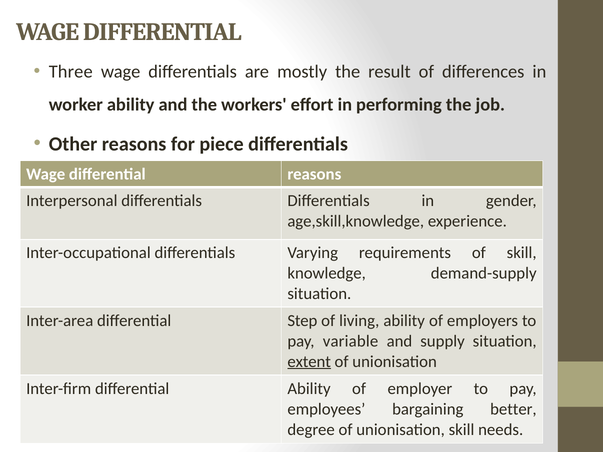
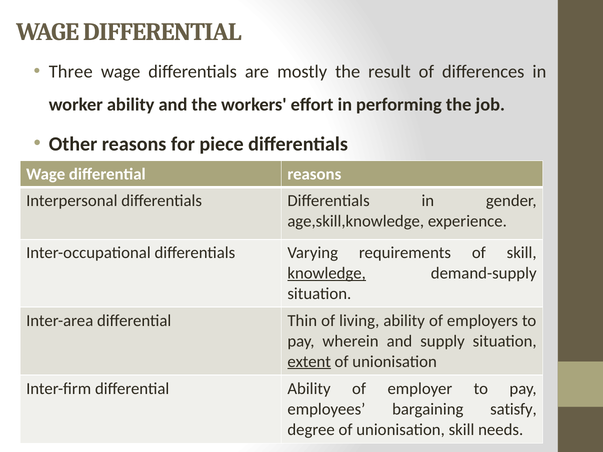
knowledge underline: none -> present (327, 274)
Step: Step -> Thin (302, 321)
variable: variable -> wherein (351, 341)
better: better -> satisfy (513, 409)
